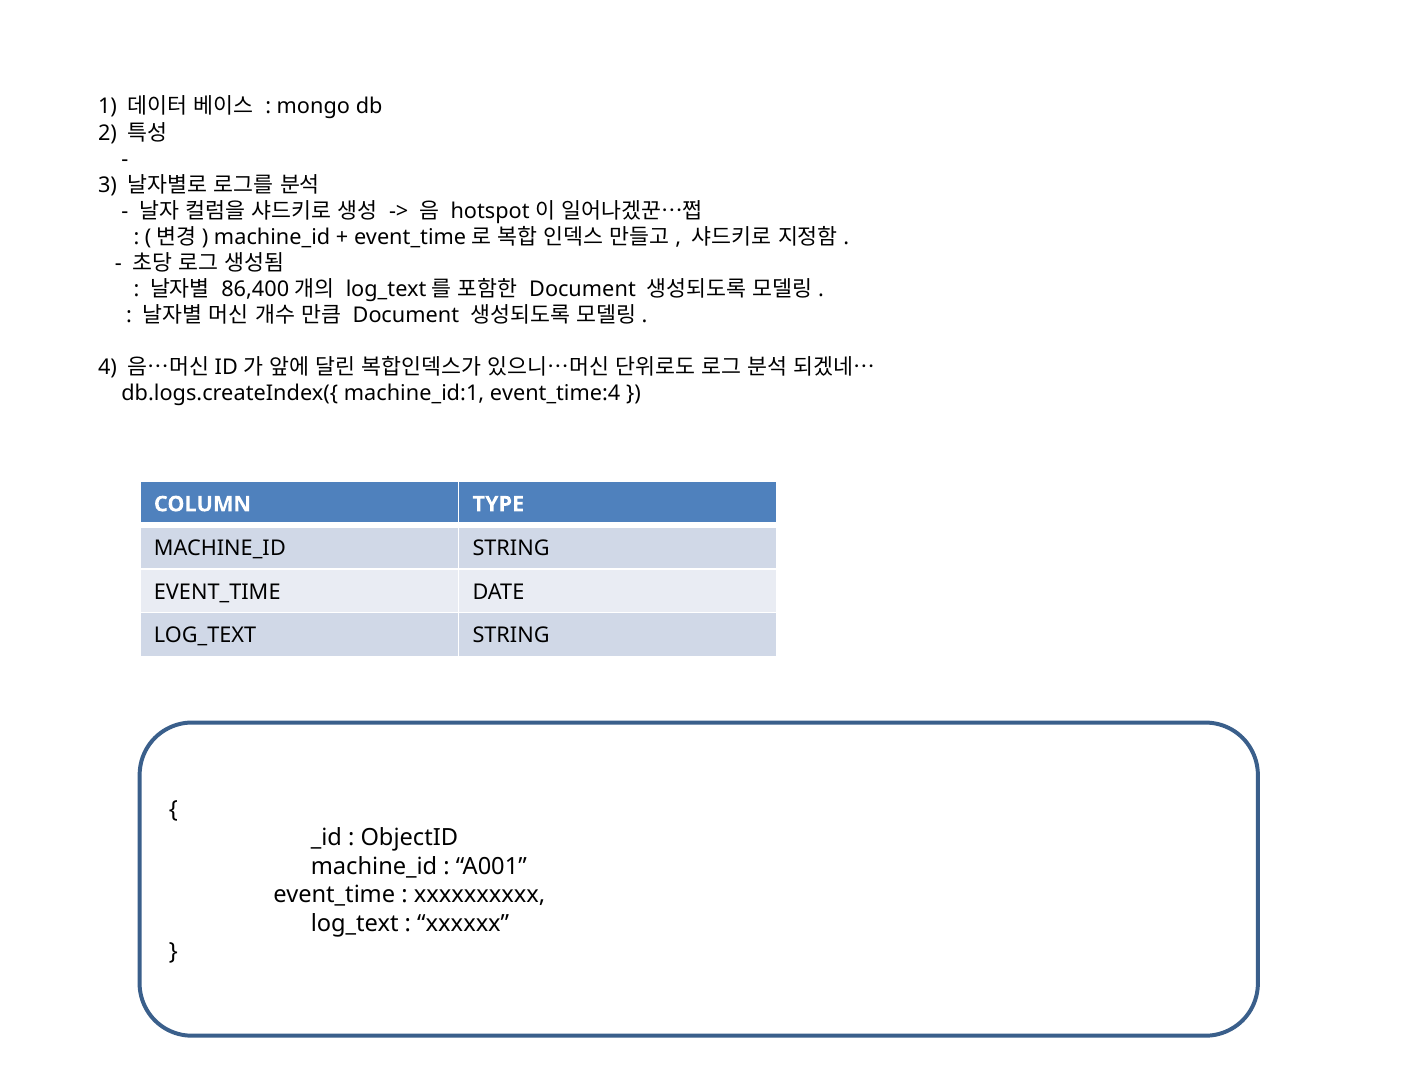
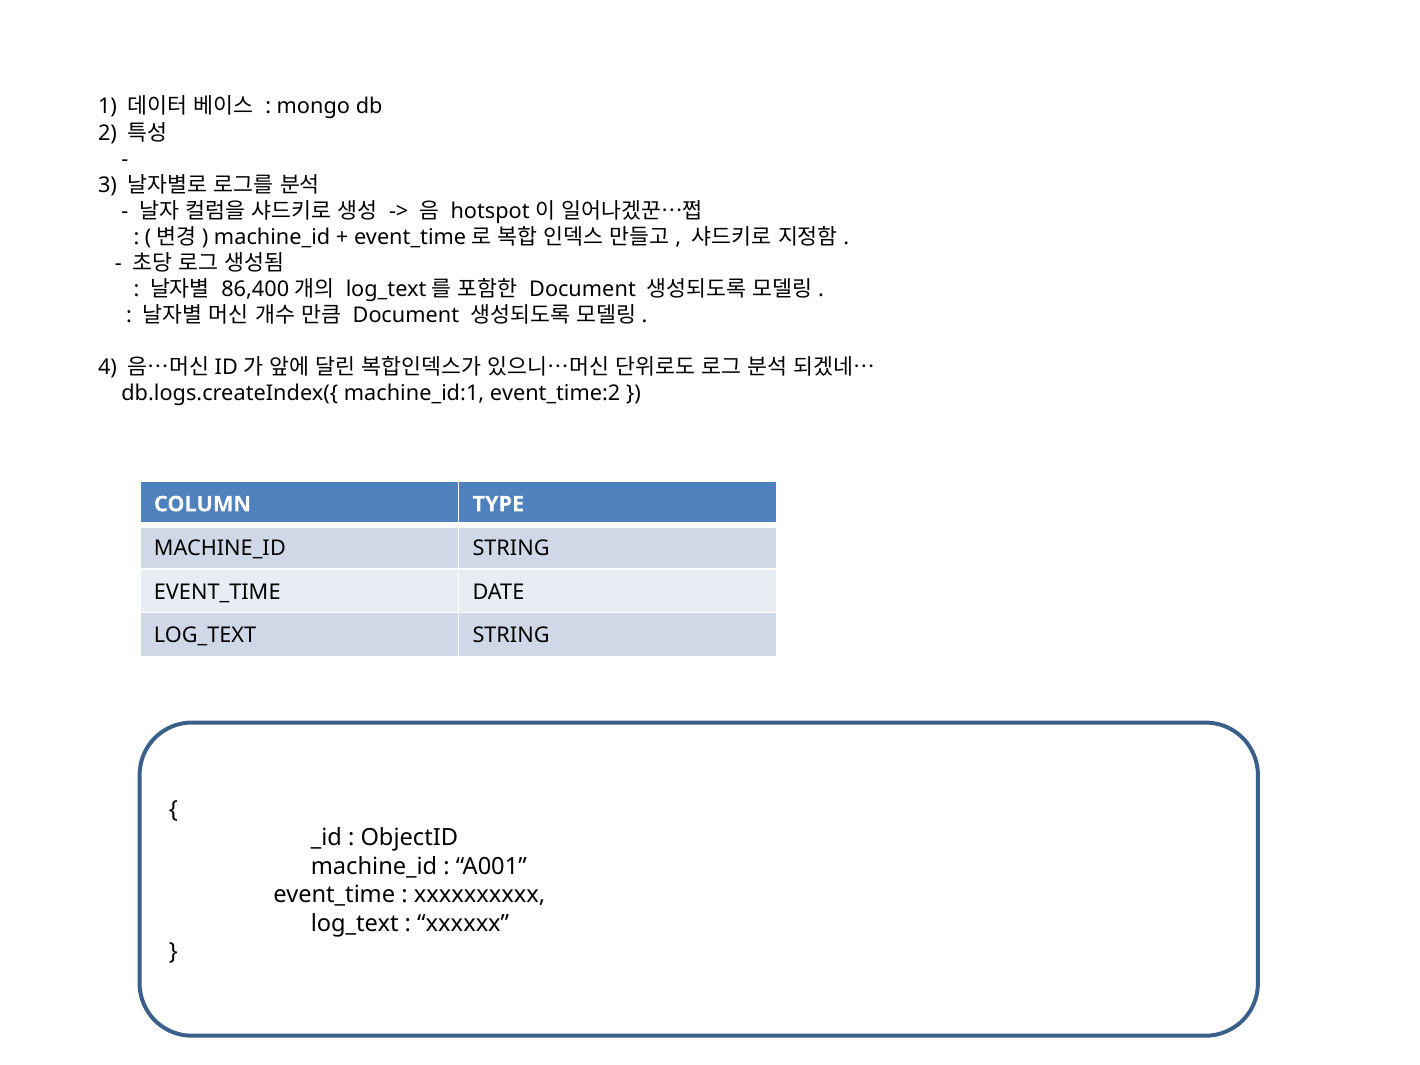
event_time:4: event_time:4 -> event_time:2 (555, 393)
